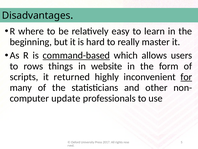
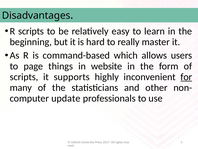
R where: where -> scripts (31, 31)
command-based underline: present -> none (76, 55)
rows: rows -> page (33, 66)
returned: returned -> supports (72, 77)
